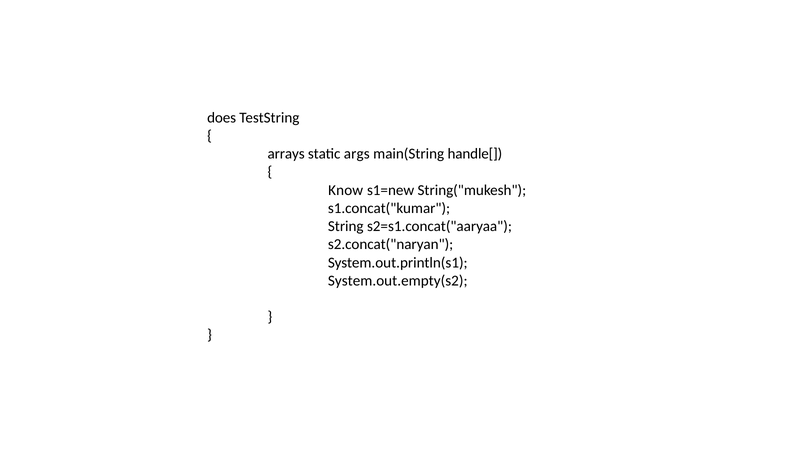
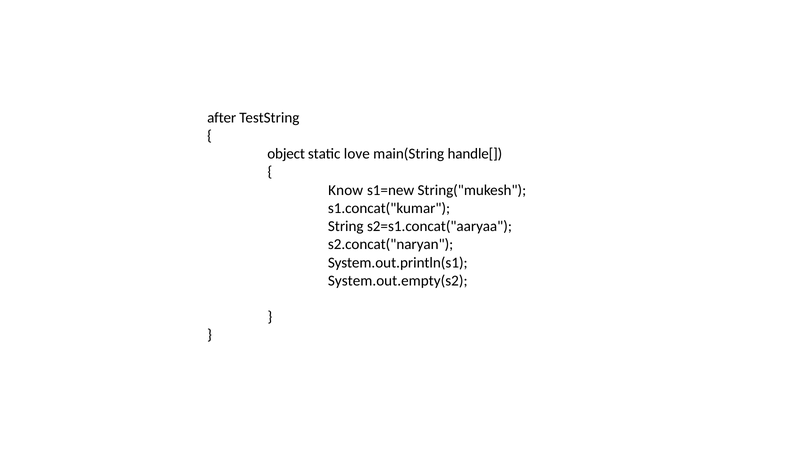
does: does -> after (222, 118)
arrays: arrays -> object (286, 154)
args: args -> love (357, 154)
